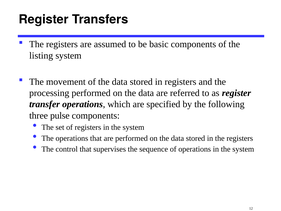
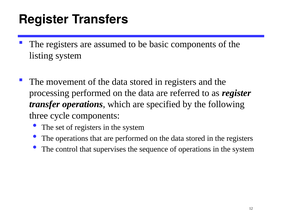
pulse: pulse -> cycle (60, 115)
